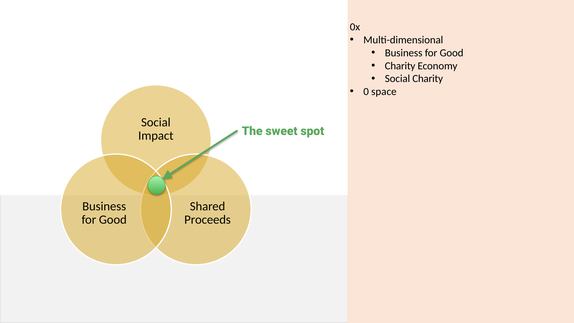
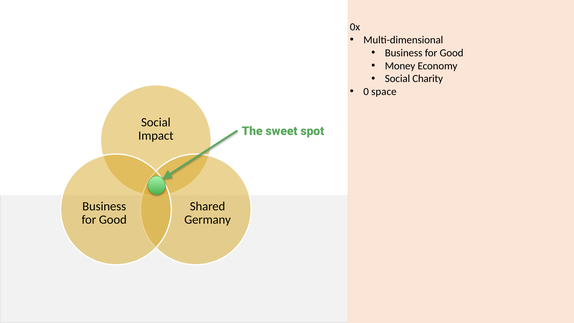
Charity: Charity -> Money (400, 66)
Proceeds: Proceeds -> Germany (208, 220)
